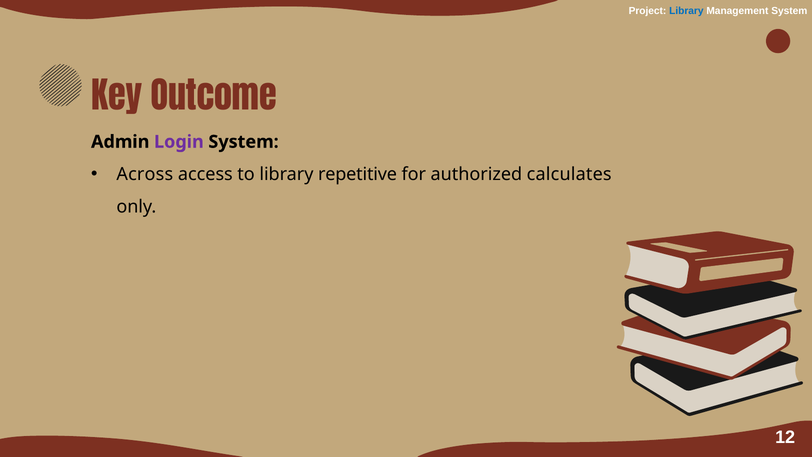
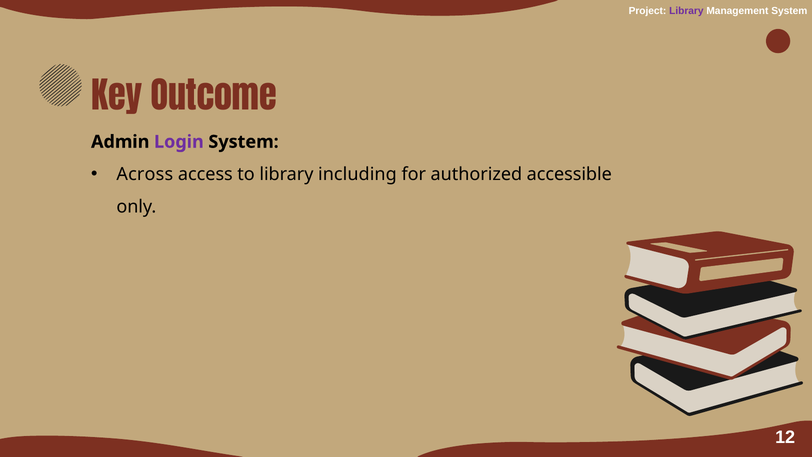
Library colour: blue -> purple (686, 11)
repetitive: repetitive -> including (357, 174)
calculates: calculates -> accessible (569, 174)
